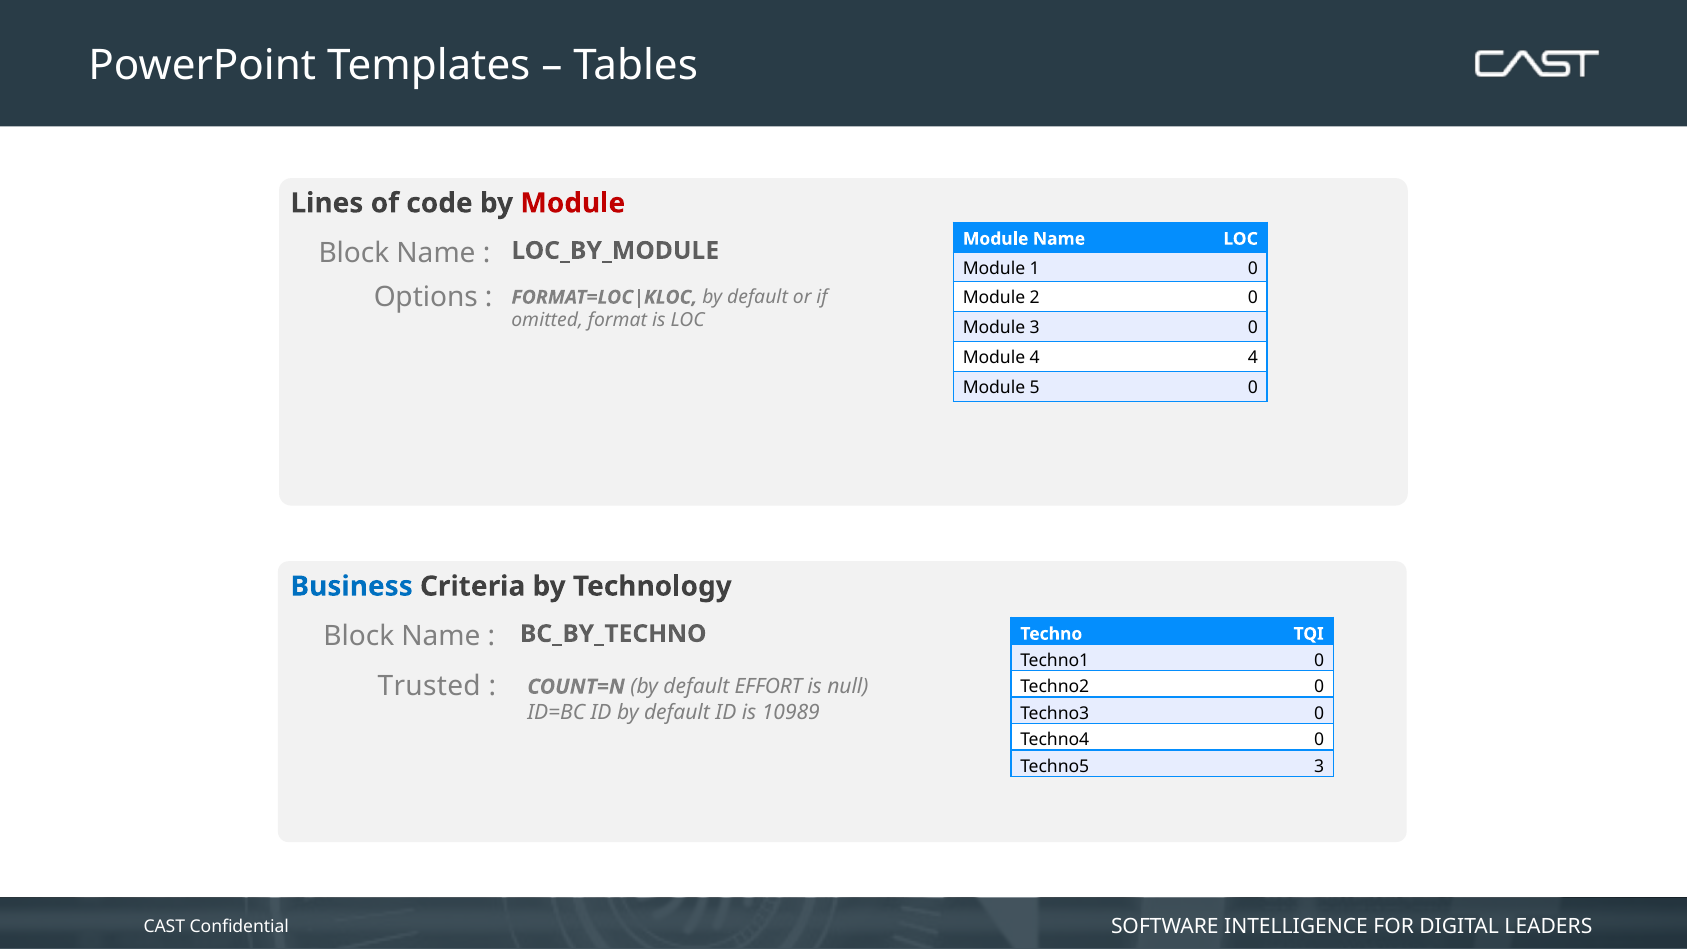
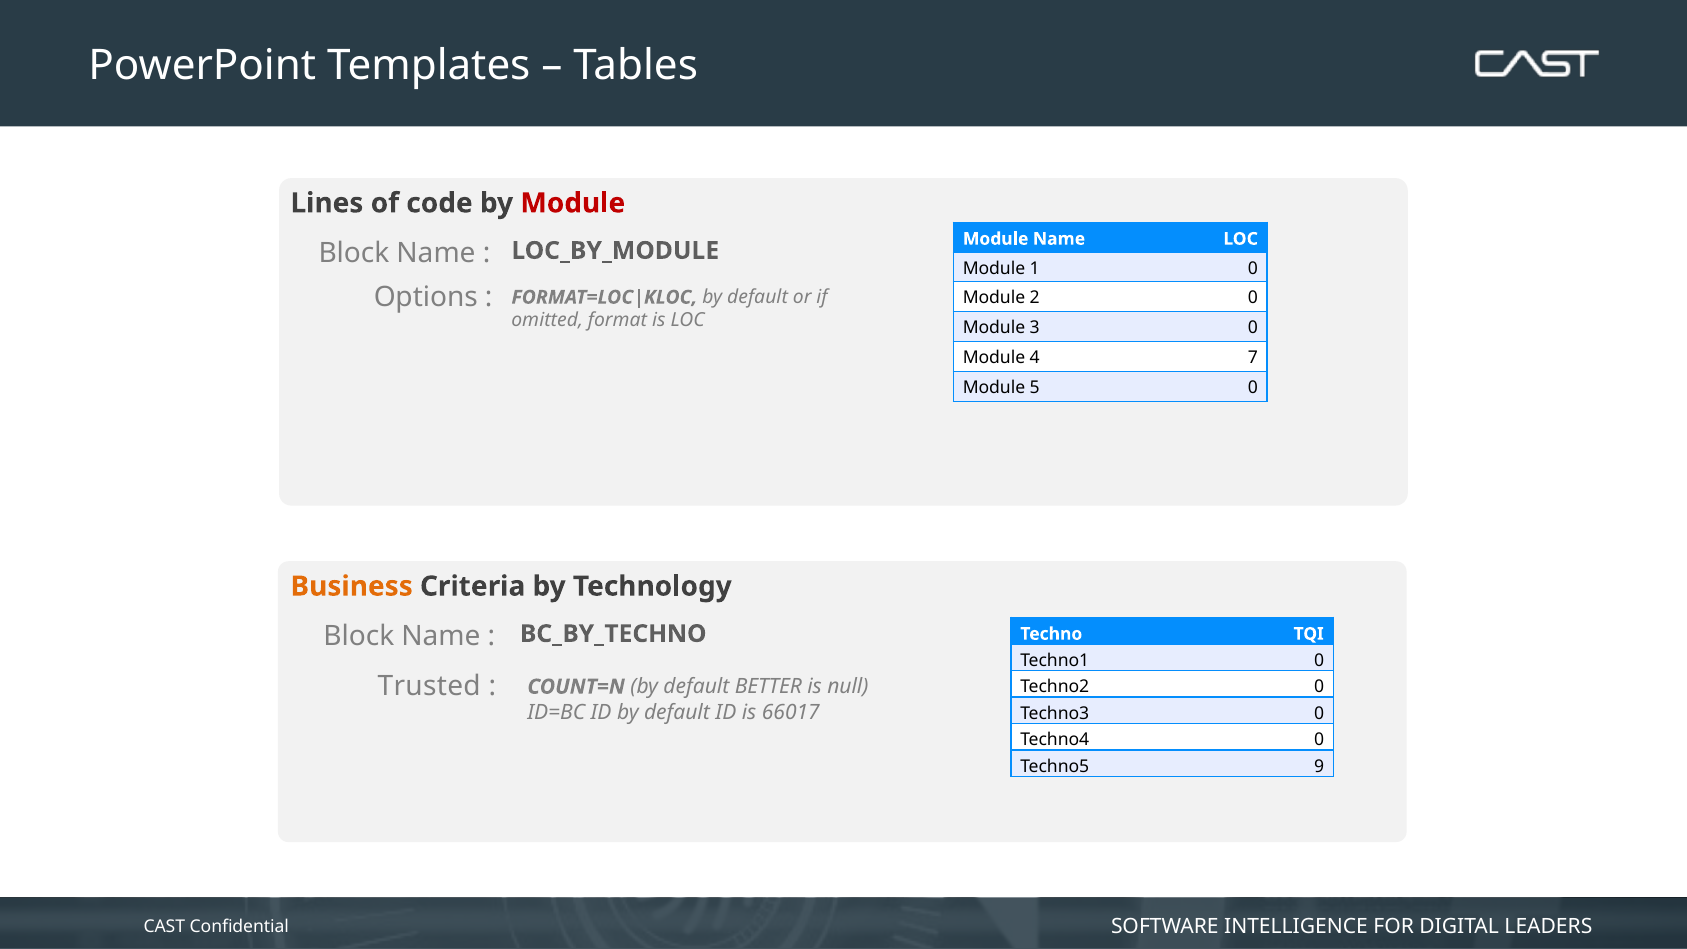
4 4: 4 -> 7 (1253, 358)
Business colour: blue -> orange (352, 586)
EFFORT: EFFORT -> BETTER (768, 687)
10989: 10989 -> 66017 (791, 712)
Techno5 3: 3 -> 9 (1319, 767)
